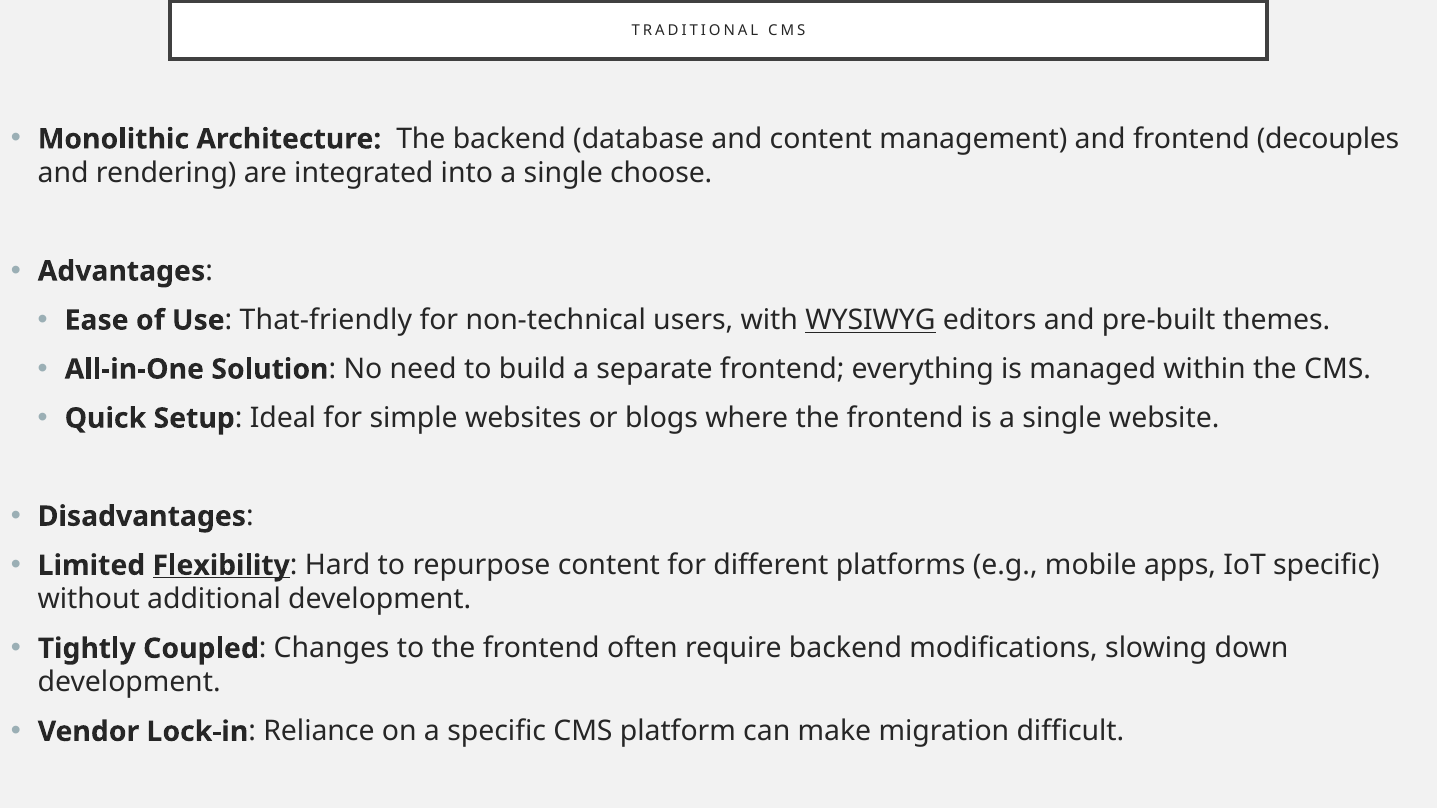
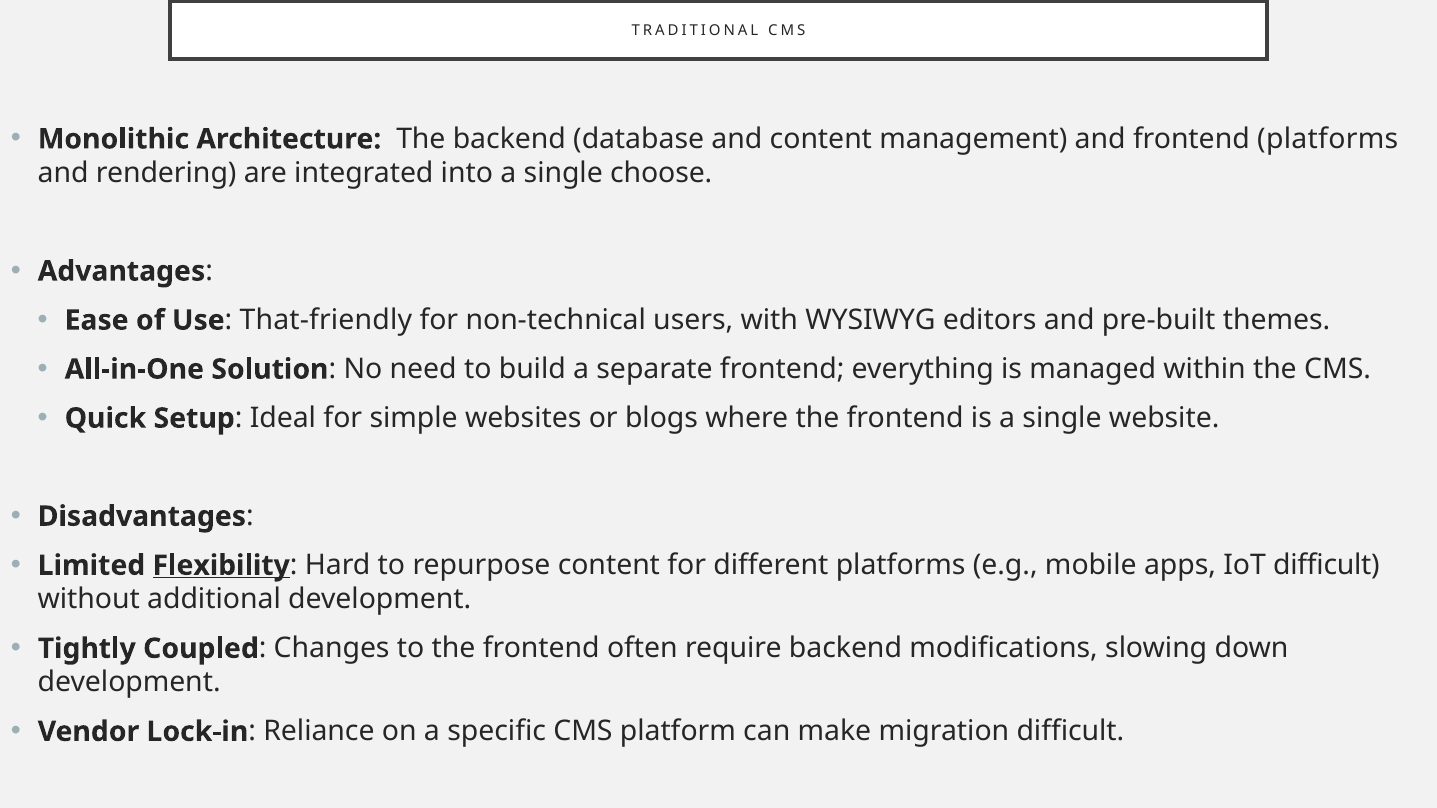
frontend decouples: decouples -> platforms (1328, 139)
WYSIWYG underline: present -> none (870, 320)
IoT specific: specific -> difficult (1326, 566)
